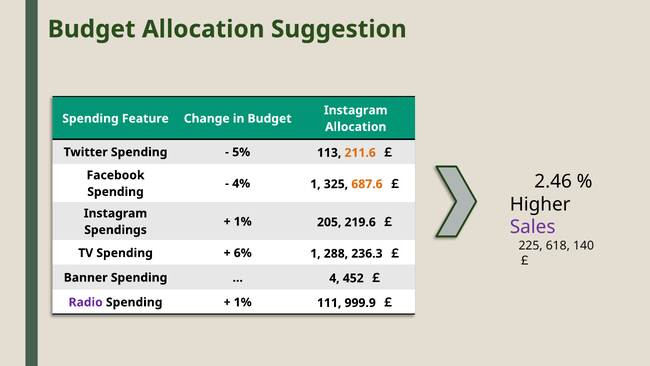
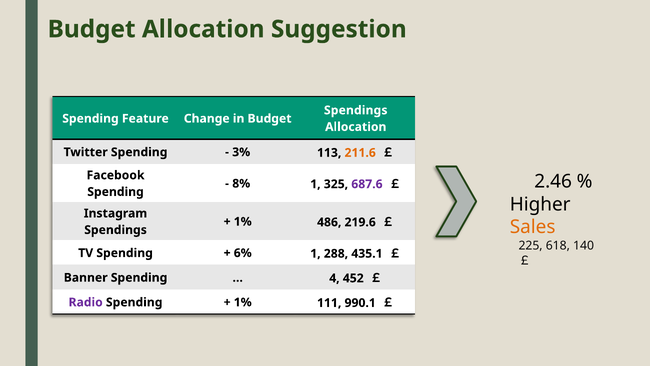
Instagram: Instagram -> Spendings (356, 110)
5%: 5% -> 3% (241, 152)
4%: 4% -> 8% (241, 183)
687.6 colour: orange -> purple (367, 184)
205: 205 -> 486 (329, 222)
Sales colour: purple -> orange (533, 227)
236.3: 236.3 -> 435.1 (367, 253)
999.9: 999.9 -> 990.1 (360, 303)
